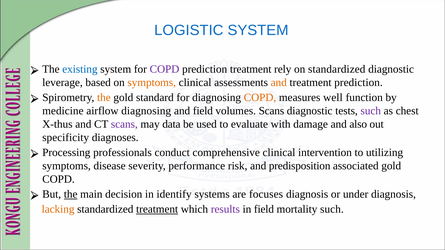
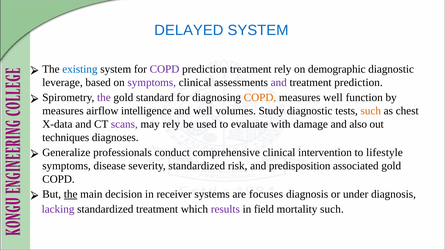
LOGISTIC: LOGISTIC -> DELAYED (189, 30)
on standardized: standardized -> demographic (337, 69)
symptoms colour: orange -> purple (152, 83)
and colour: orange -> purple (279, 83)
the colour: orange -> purple (104, 98)
medicine: medicine -> measures (63, 111)
airflow diagnosing: diagnosing -> intelligence (146, 111)
and field: field -> well (203, 111)
volumes Scans: Scans -> Study (271, 111)
such colour: purple -> orange (371, 111)
X-thus: X-thus -> X-data (57, 124)
may data: data -> rely (171, 124)
specificity: specificity -> techniques (66, 138)
Processing: Processing -> Generalize (66, 153)
utilizing: utilizing -> lifestyle (384, 153)
severity performance: performance -> standardized (197, 166)
identify: identify -> receiver (174, 194)
lacking colour: orange -> purple (58, 209)
treatment underline: present -> none (157, 209)
